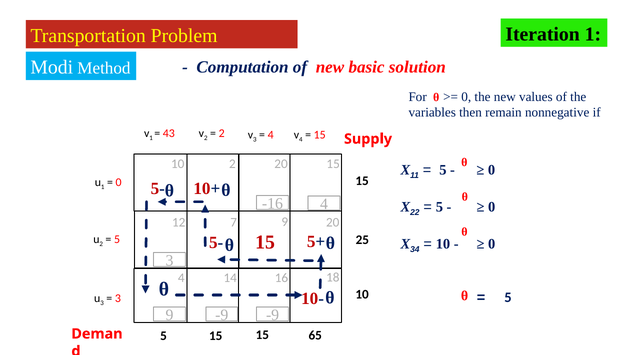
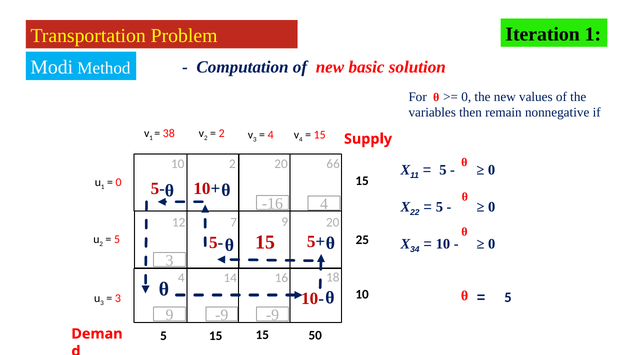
43: 43 -> 38 (169, 134)
2 15: 15 -> 66 (333, 164)
65: 65 -> 50 (315, 335)
